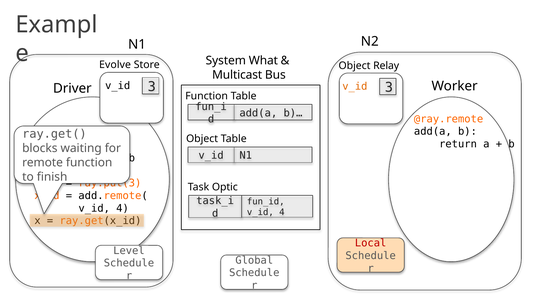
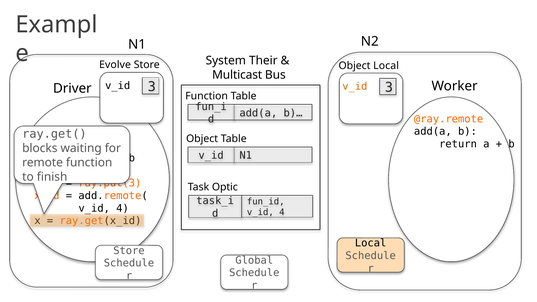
What: What -> Their (263, 61)
Object Relay: Relay -> Local (386, 66)
Local colour: red -> black (371, 243)
Level: Level -> Store (129, 251)
